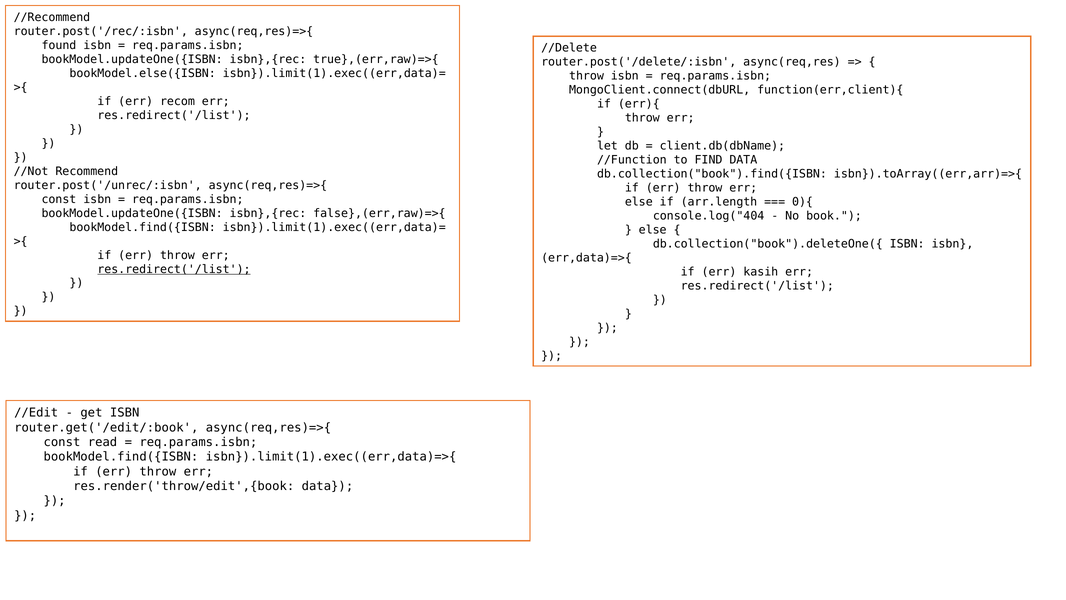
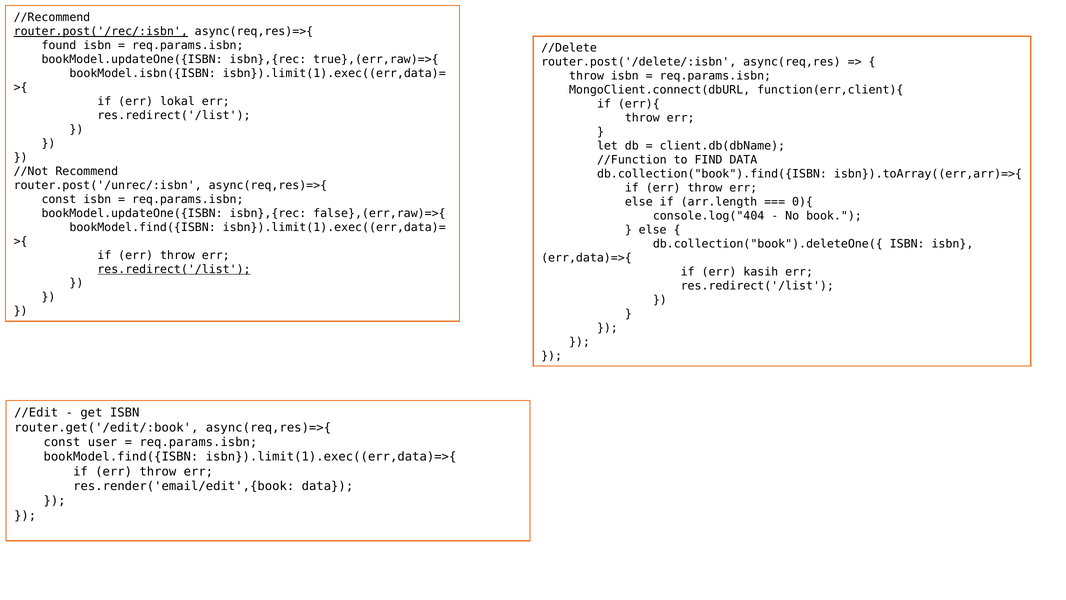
router.post('/rec/:isbn underline: none -> present (101, 31)
bookModel.else({ISBN: bookModel.else({ISBN -> bookModel.isbn({ISBN (143, 73)
recom: recom -> lokal (177, 101)
read: read -> user (103, 442)
res.render('throw/edit',{book: res.render('throw/edit',{book -> res.render('email/edit',{book (184, 486)
